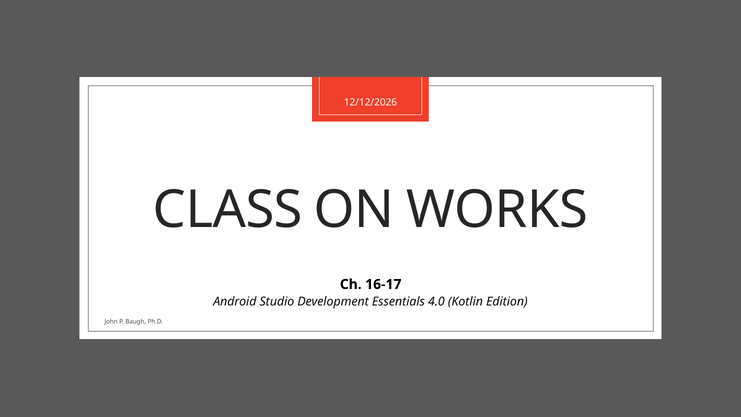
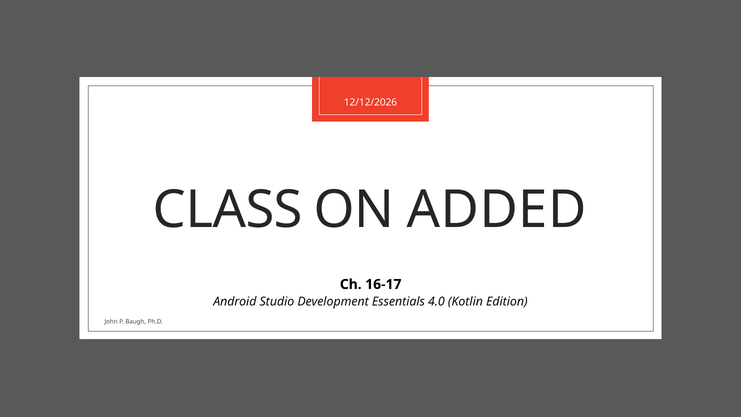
WORKS: WORKS -> ADDED (496, 210)
